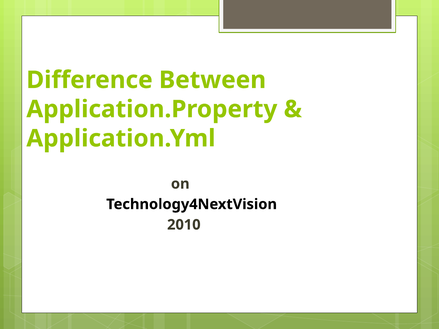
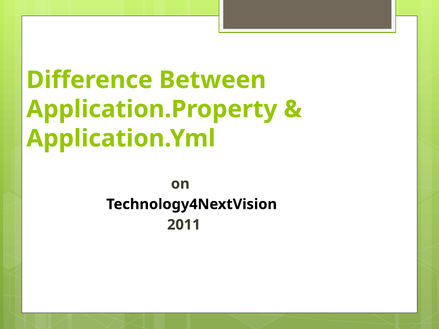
2010: 2010 -> 2011 (184, 225)
